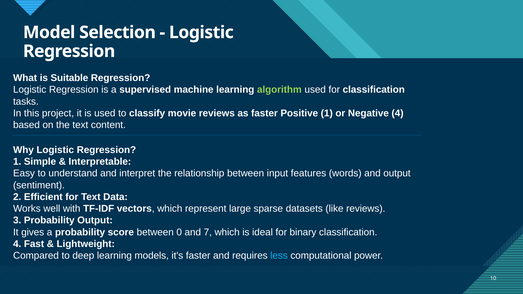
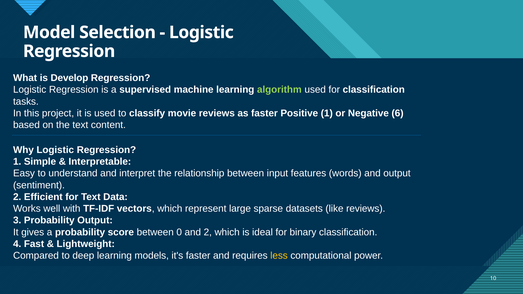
Suitable: Suitable -> Develop (69, 78)
Negative 4: 4 -> 6 (398, 113)
and 7: 7 -> 2 (208, 232)
less colour: light blue -> yellow (279, 256)
